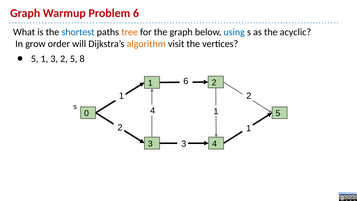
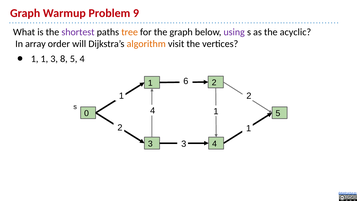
Problem 6: 6 -> 9 (136, 13)
shortest colour: blue -> purple (78, 32)
using colour: blue -> purple (234, 32)
grow: grow -> array (35, 44)
5: 5 -> 1 (35, 59)
2: 2 -> 8 (64, 59)
5 8: 8 -> 4 (82, 59)
